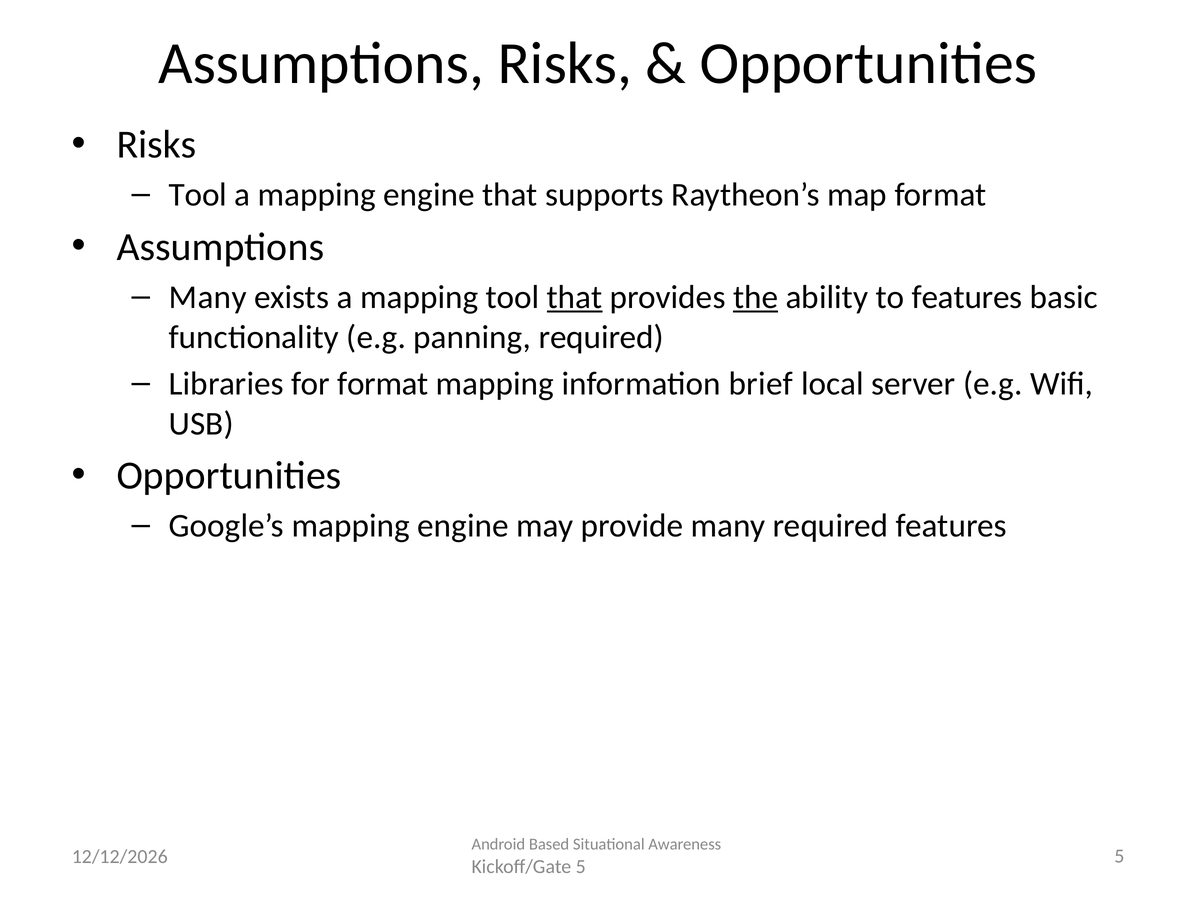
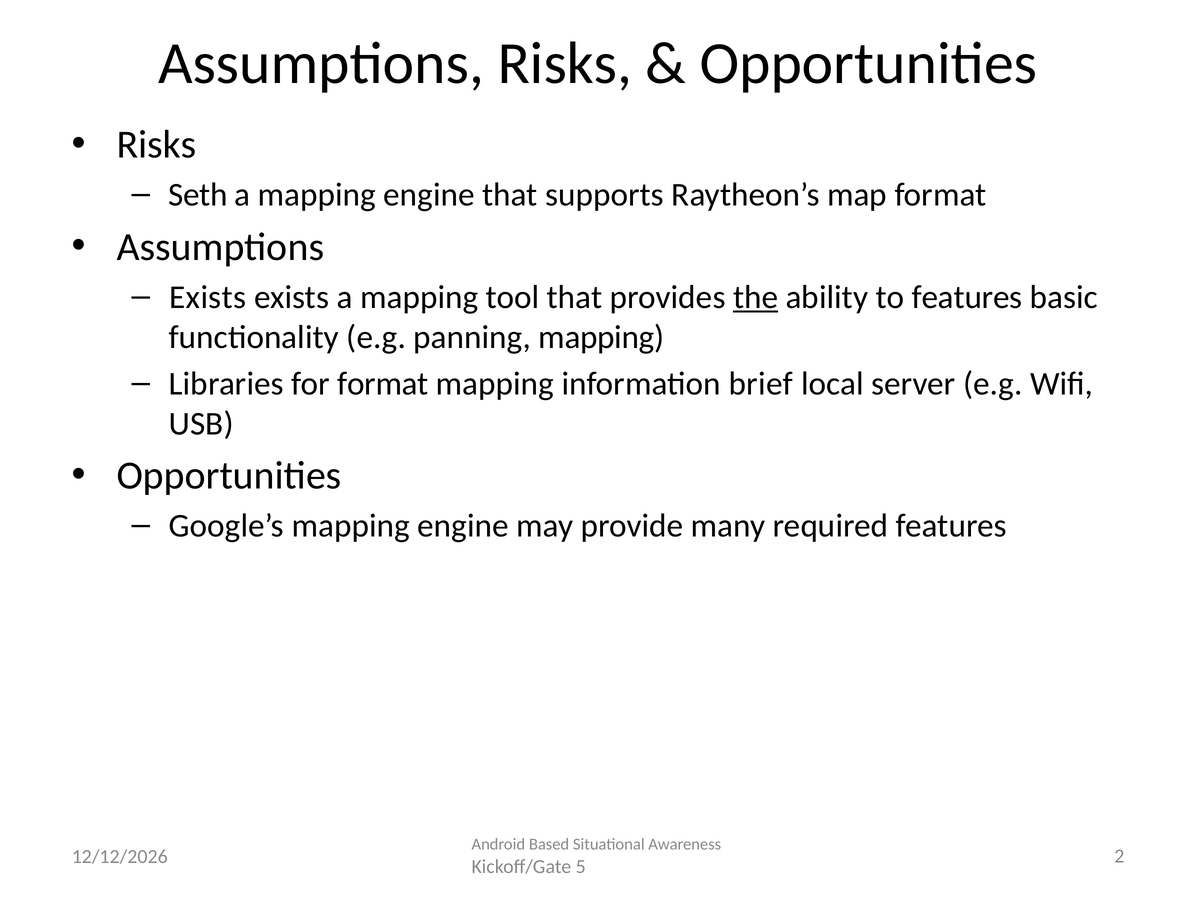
Tool: Tool -> Seth (198, 195)
Many: Many -> Exists (208, 297)
that underline: present -> none (575, 297)
panning required: required -> mapping (601, 337)
5: 5 -> 2 (1119, 856)
